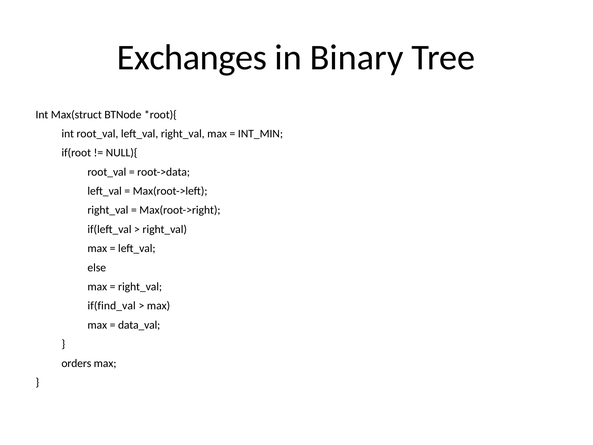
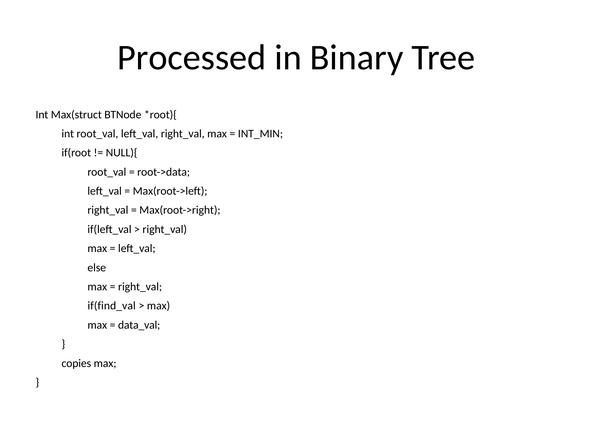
Exchanges: Exchanges -> Processed (192, 57)
orders: orders -> copies (76, 363)
